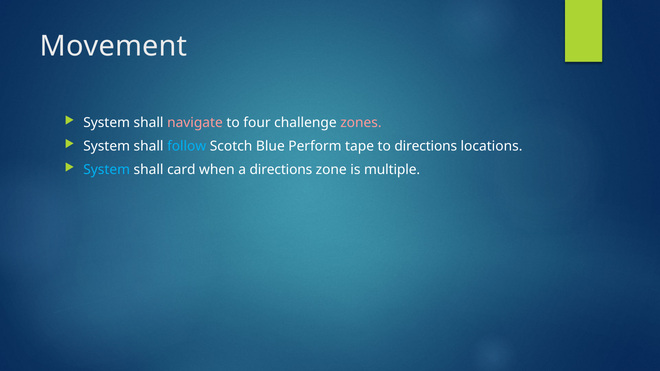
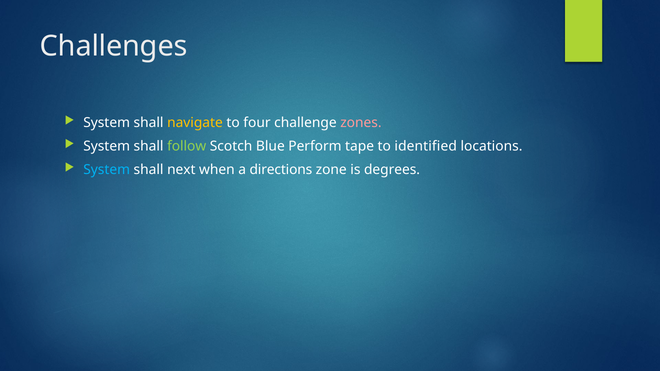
Movement: Movement -> Challenges (114, 46)
navigate colour: pink -> yellow (195, 123)
follow colour: light blue -> light green (187, 146)
to directions: directions -> identified (426, 146)
card: card -> next (181, 170)
multiple: multiple -> degrees (392, 170)
